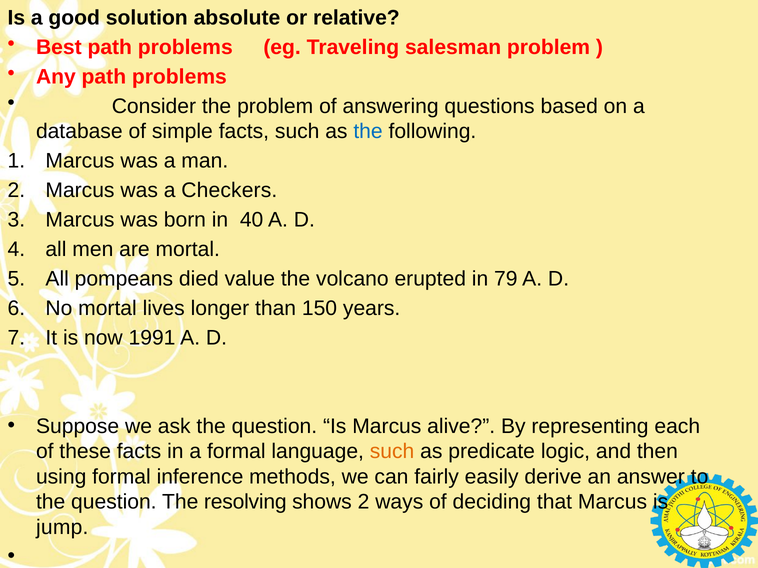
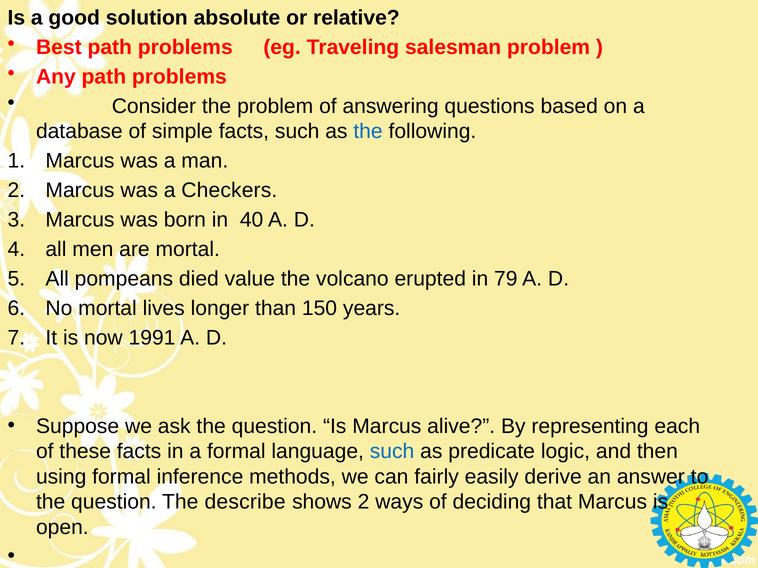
such colour: orange -> blue (392, 452)
resolving: resolving -> describe (245, 502)
jump: jump -> open (62, 528)
